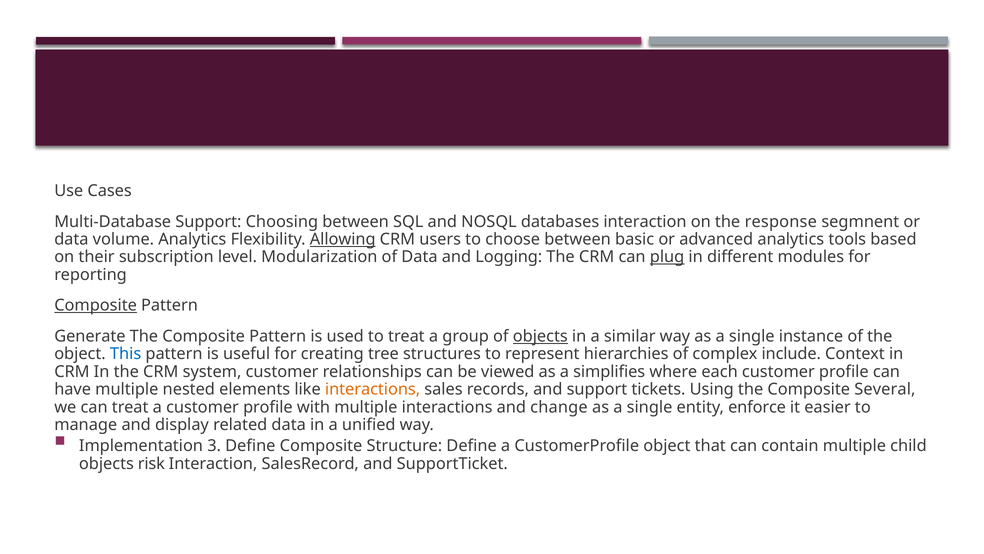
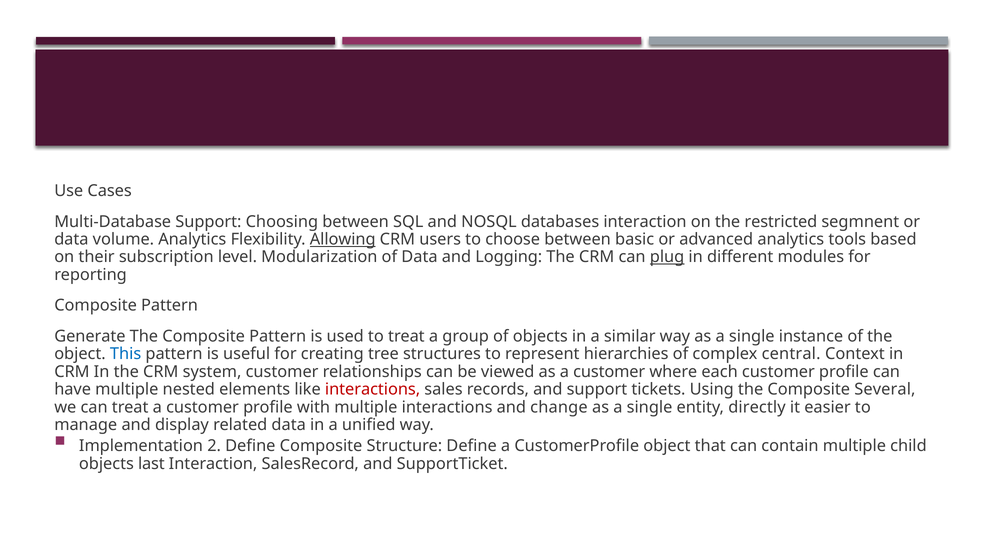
response: response -> restricted (781, 221)
Composite underline: present -> none (96, 305)
objects underline: present -> none (540, 336)
include: include -> central (791, 354)
as a simplifies: simplifies -> customer (609, 371)
interactions colour: orange -> red (373, 389)
enforce: enforce -> directly (757, 407)
3: 3 -> 2 (214, 445)
risk: risk -> last (151, 463)
